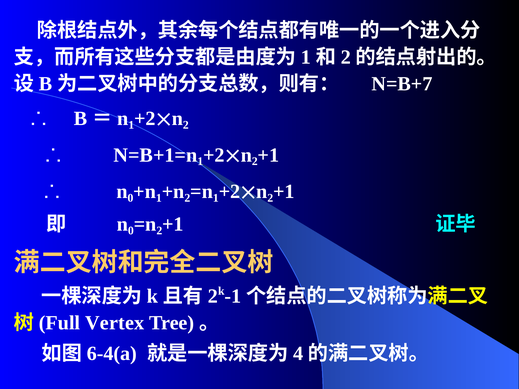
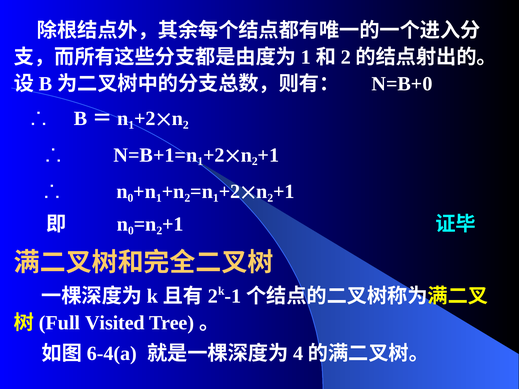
N=B+7: N=B+7 -> N=B+0 (402, 84)
Vertex: Vertex -> Visited (115, 323)
